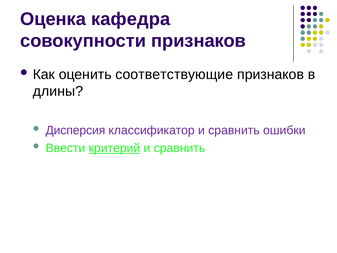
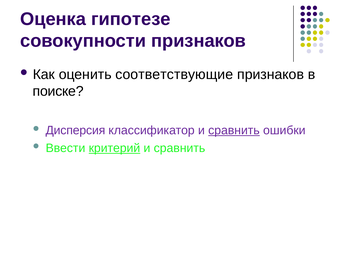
кафедра: кафедра -> гипотезе (131, 19)
длины: длины -> поиске (58, 91)
сравнить underline: none -> present (234, 130)
